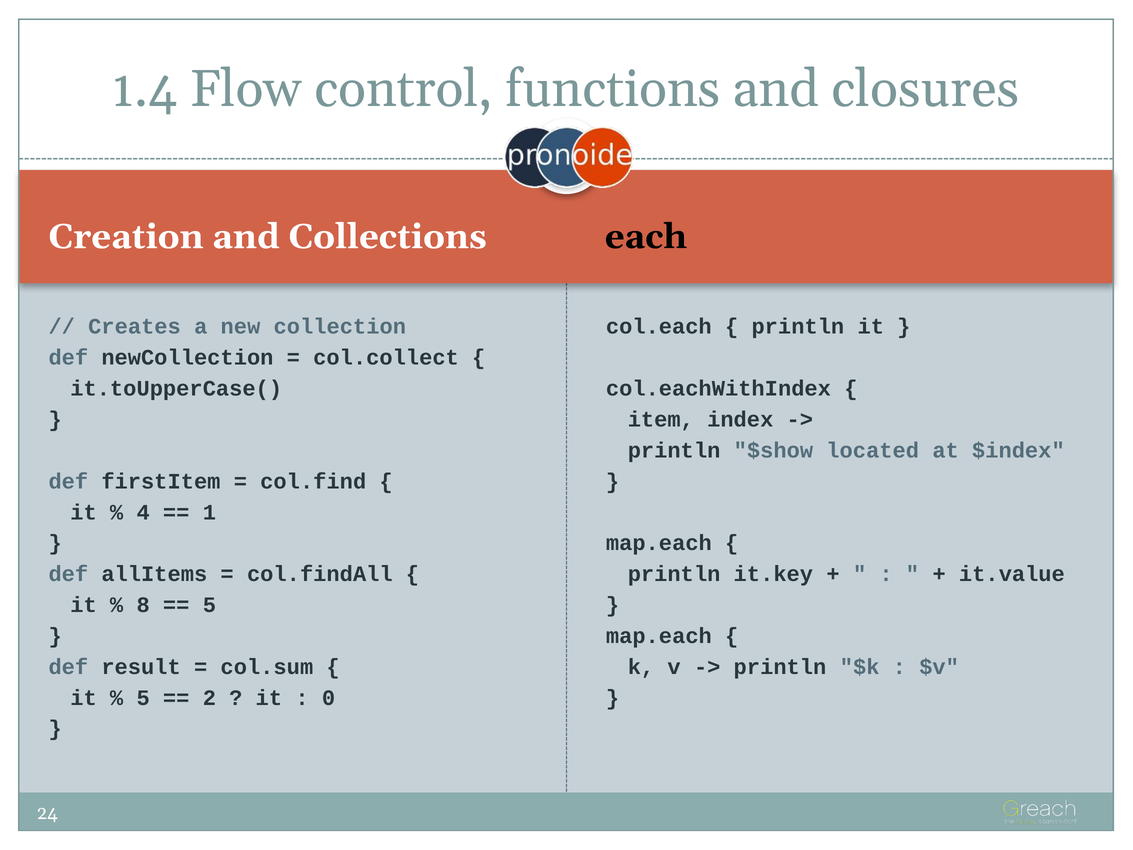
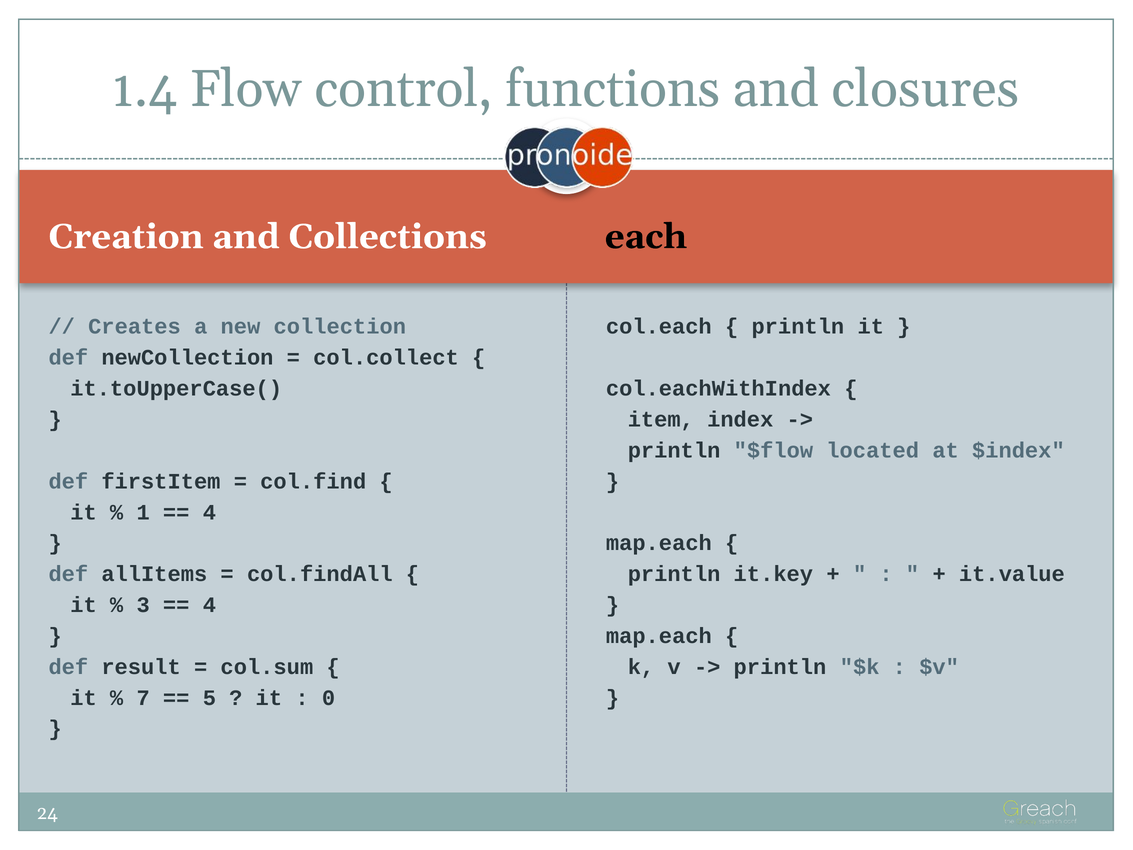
$show: $show -> $flow (773, 450)
4: 4 -> 1 (143, 512)
1: 1 -> 4 (209, 512)
8: 8 -> 3 (143, 605)
5: 5 -> 4 (209, 605)
5: 5 -> 7 (143, 698)
2: 2 -> 5 (209, 698)
